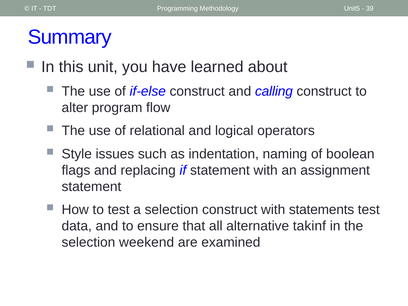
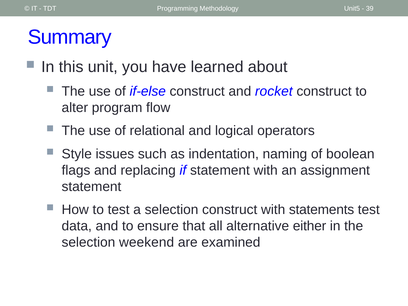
calling: calling -> rocket (274, 91)
takinf: takinf -> either (310, 226)
